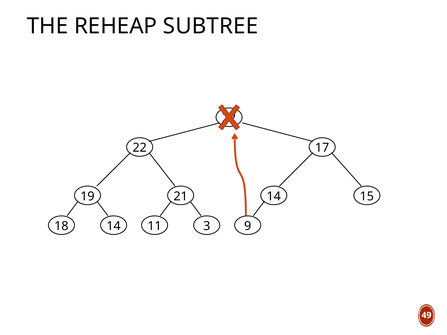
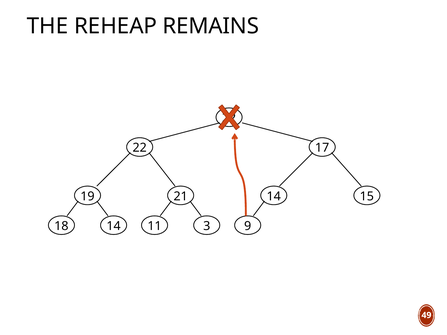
SUBTREE: SUBTREE -> REMAINS (211, 26)
